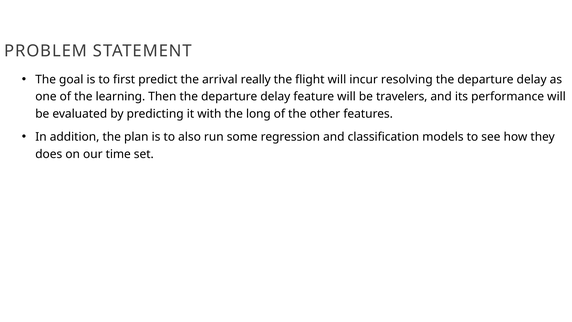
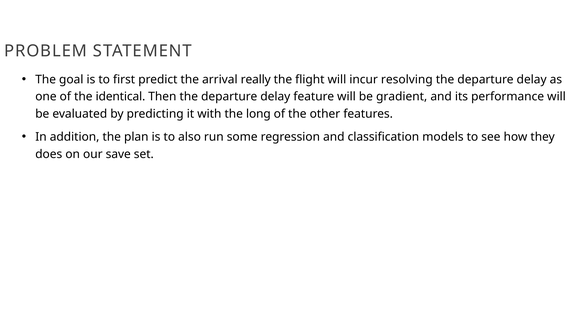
learning: learning -> identical (120, 97)
travelers: travelers -> gradient (402, 97)
time: time -> save (118, 154)
